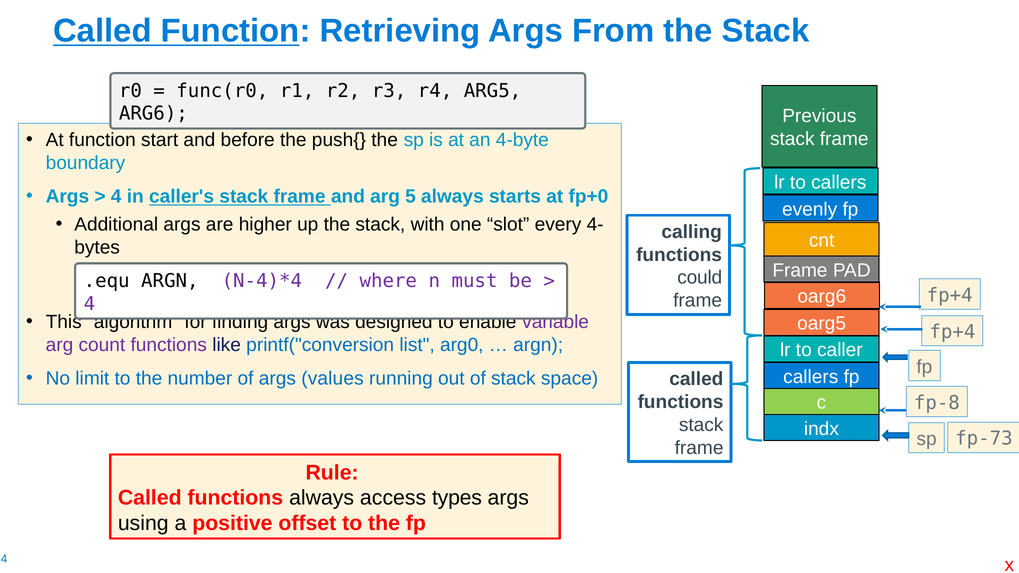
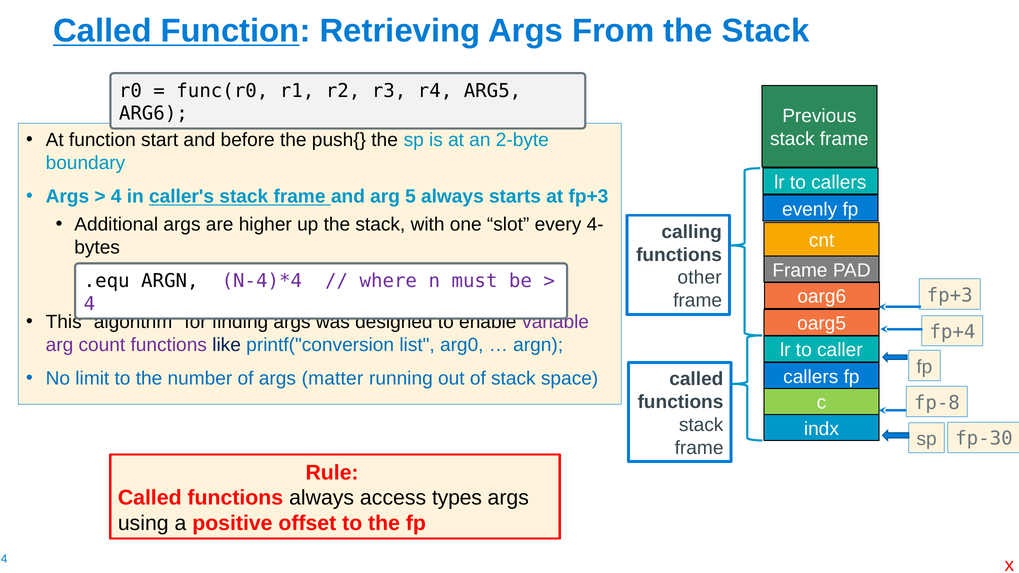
4-byte: 4-byte -> 2-byte (522, 140)
at fp+0: fp+0 -> fp+3 (588, 196)
could: could -> other (700, 278)
fp+4: fp+4 -> fp+3 (950, 296)
values: values -> matter (332, 379)
fp-73: fp-73 -> fp-30 (984, 439)
